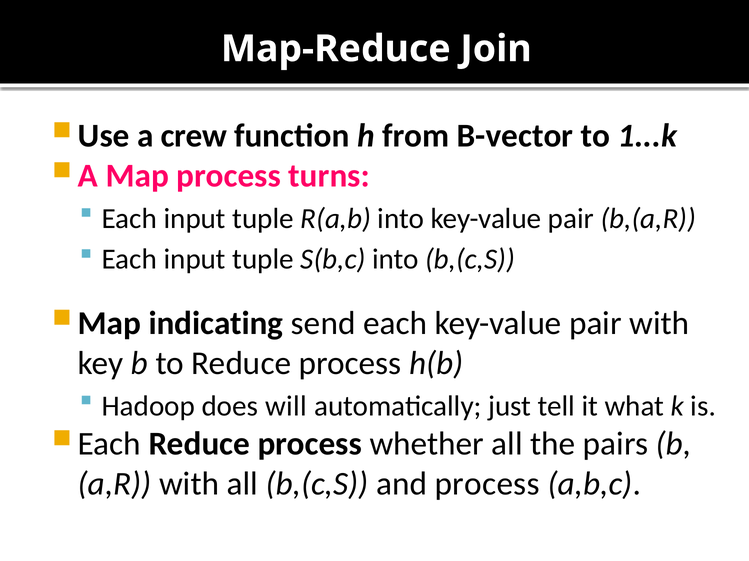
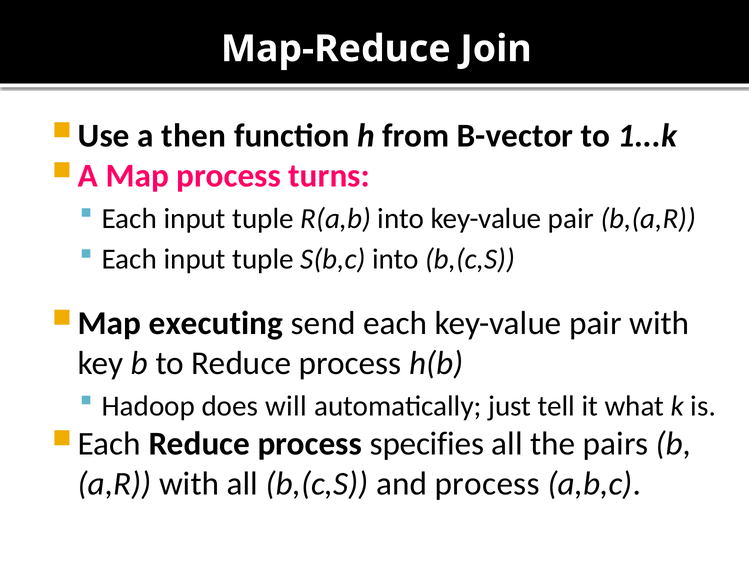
crew: crew -> then (194, 136)
indicating: indicating -> executing (216, 324)
whether: whether -> specifies (427, 444)
